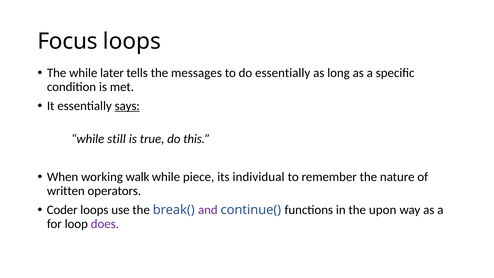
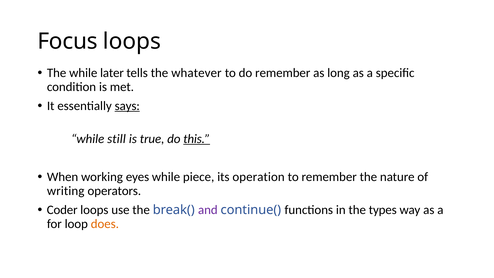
messages: messages -> whatever (196, 73)
do essentially: essentially -> remember (283, 73)
this underline: none -> present (197, 139)
walk: walk -> eyes (137, 177)
individual: individual -> operation (259, 177)
written: written -> writing (66, 191)
upon: upon -> types (383, 210)
does colour: purple -> orange (105, 224)
